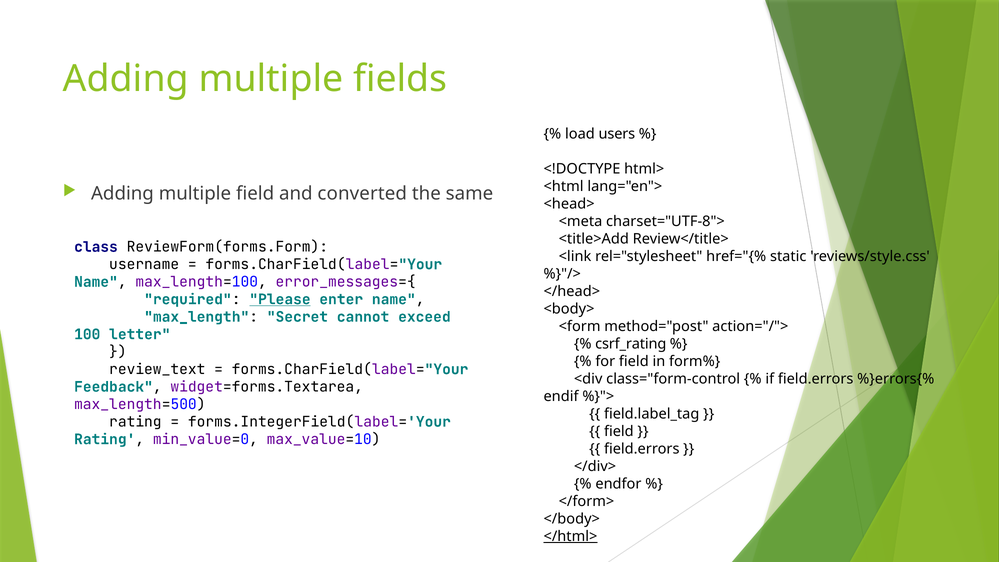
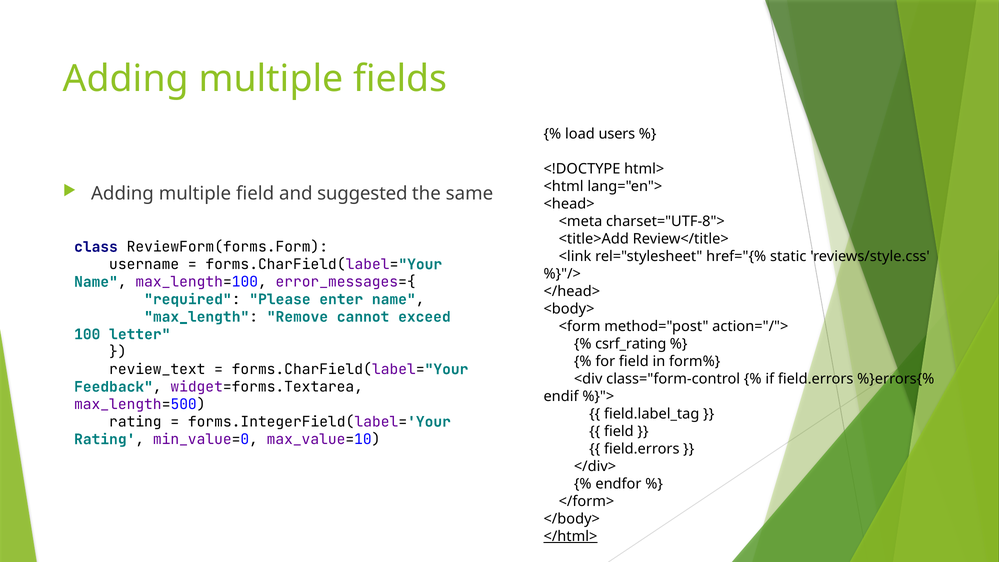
converted: converted -> suggested (362, 193)
Please underline: present -> none (280, 299)
Secret: Secret -> Remove (297, 317)
